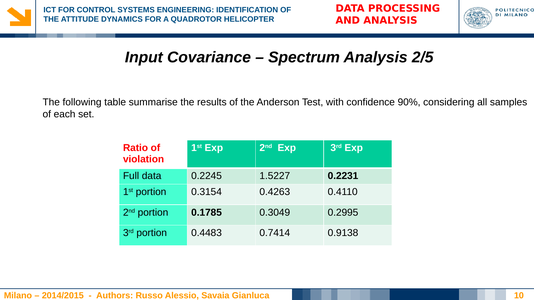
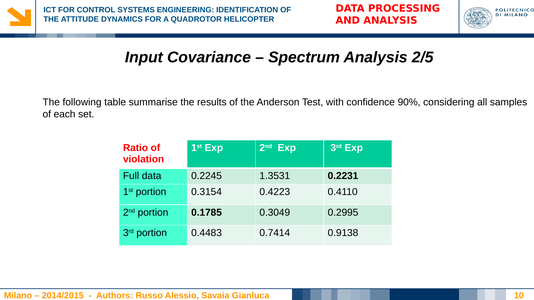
1.5227: 1.5227 -> 1.3531 (275, 176)
0.4263: 0.4263 -> 0.4223 (275, 192)
